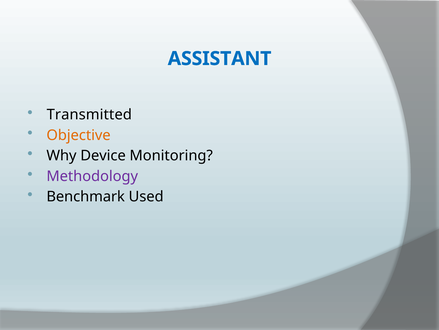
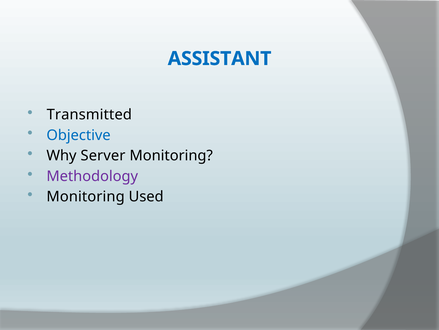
Objective colour: orange -> blue (79, 135)
Device: Device -> Server (103, 155)
Benchmark: Benchmark -> Monitoring (86, 196)
